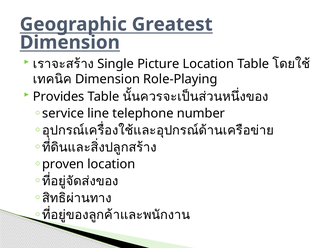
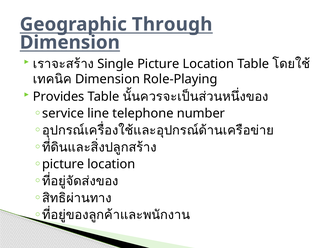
Greatest: Greatest -> Through (172, 24)
proven: proven -> picture (63, 164)
